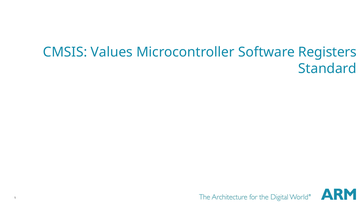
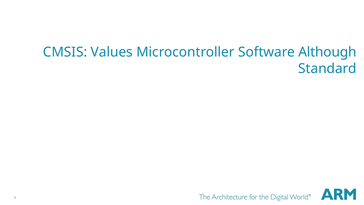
Registers: Registers -> Although (327, 52)
